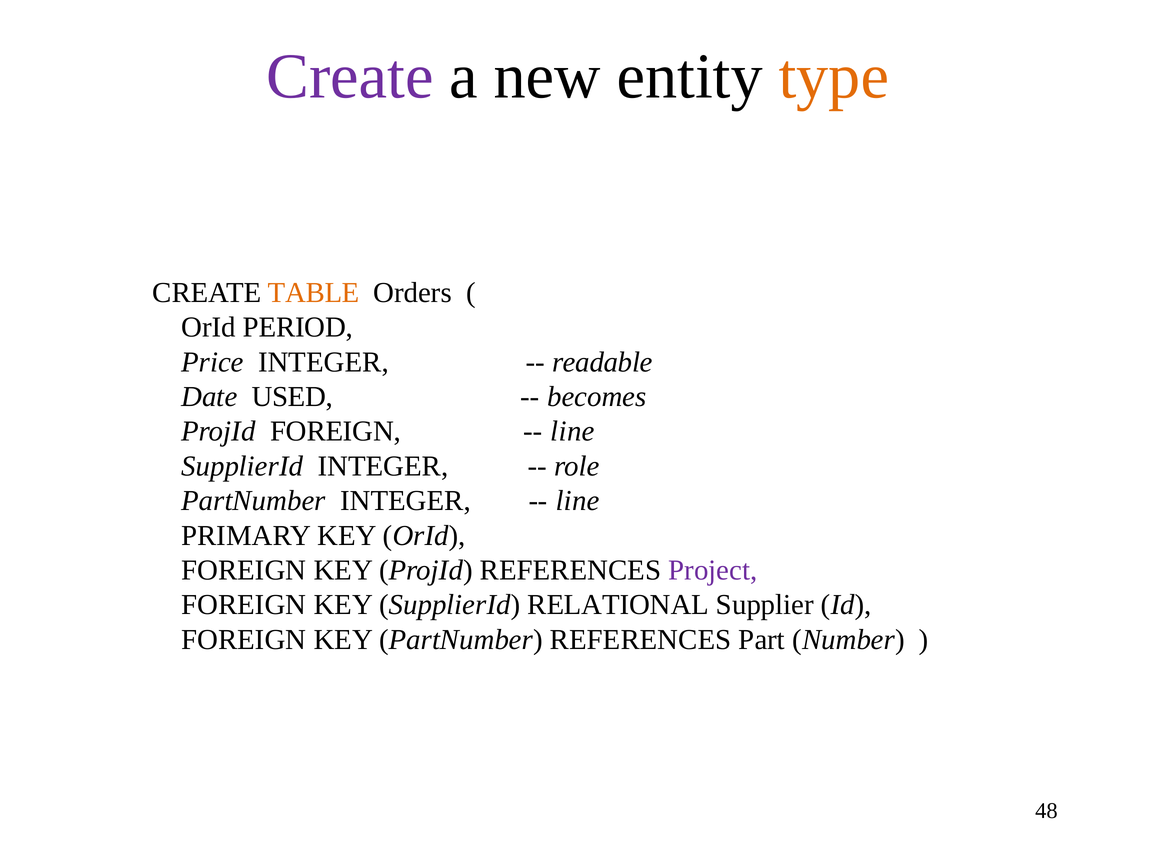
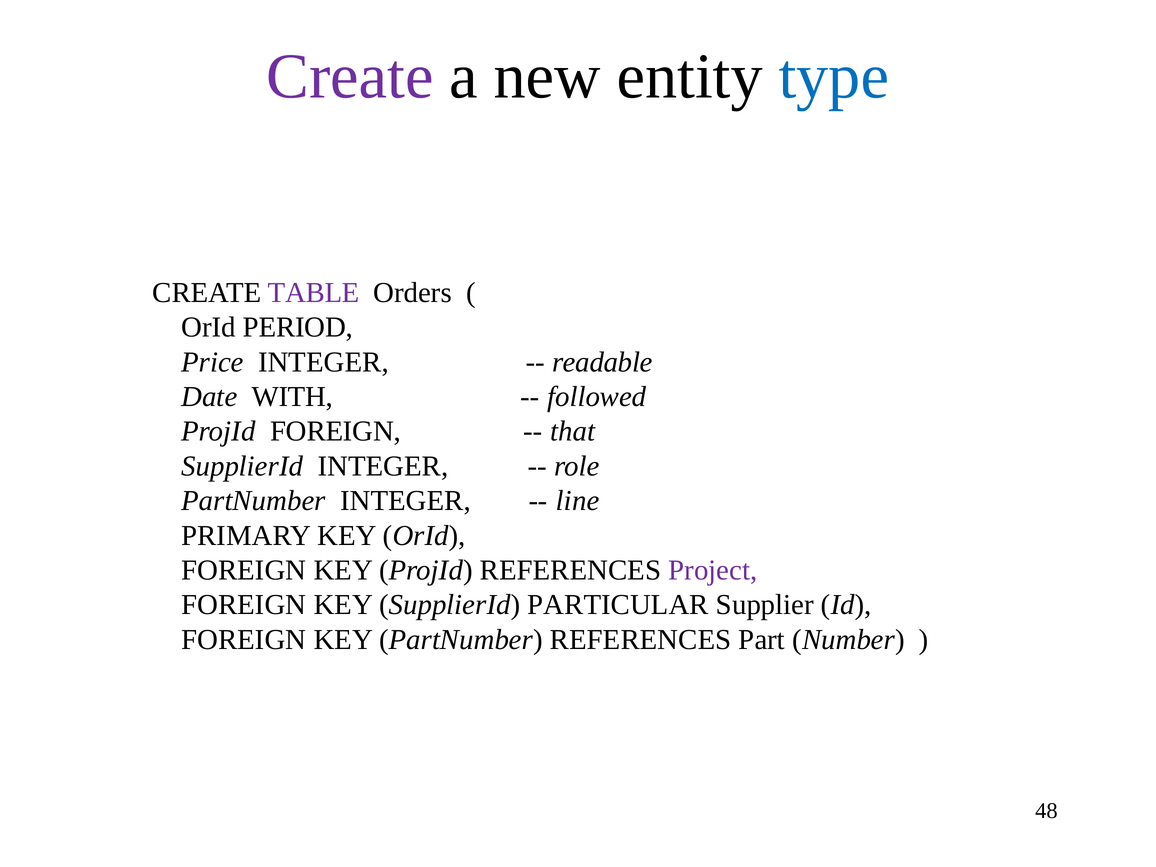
type colour: orange -> blue (834, 77)
TABLE colour: orange -> purple (314, 293)
USED: USED -> WITH (292, 397)
becomes: becomes -> followed (597, 397)
line: line -> that (573, 431)
RELATIONAL: RELATIONAL -> PARTICULAR (618, 605)
